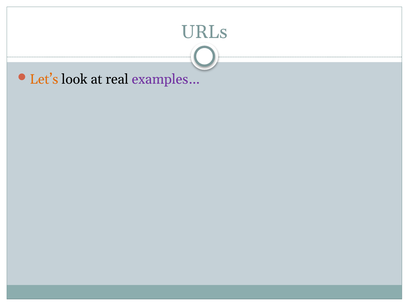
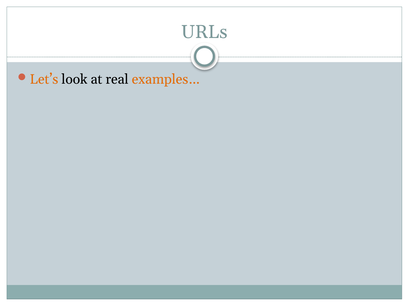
examples… colour: purple -> orange (166, 79)
